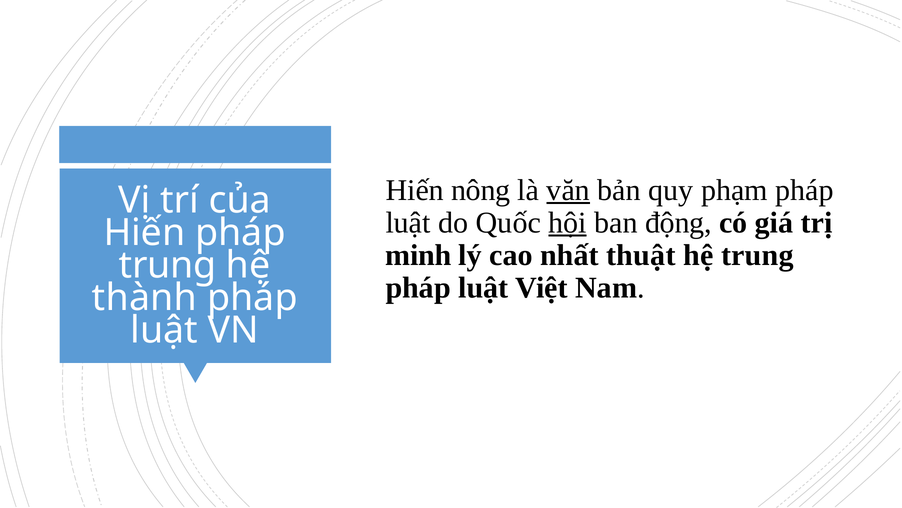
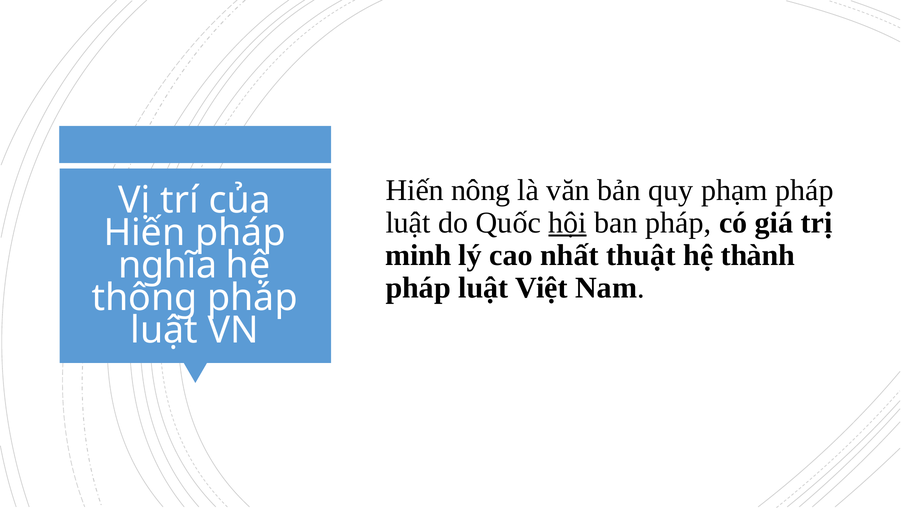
văn underline: present -> none (568, 190)
ban động: động -> pháp (678, 222)
hệ trung: trung -> thành (758, 255)
trung: trung -> nghĩa (168, 265)
thành: thành -> thông (145, 297)
